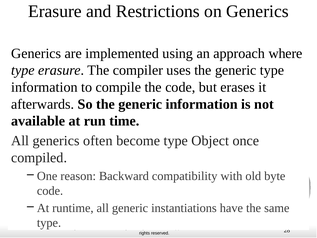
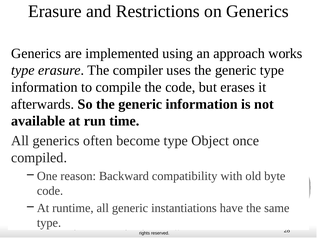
where: where -> works (285, 53)
